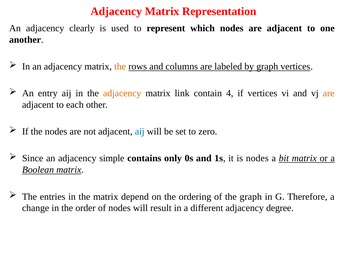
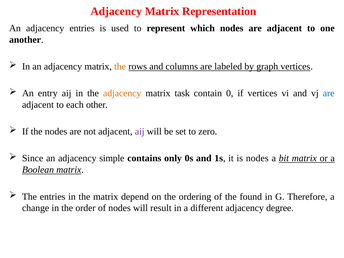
adjacency clearly: clearly -> entries (82, 28)
link: link -> task (182, 93)
4: 4 -> 0 (230, 93)
are colour: orange -> blue (329, 93)
aij colour: blue -> purple (140, 132)
the graph: graph -> found (251, 197)
